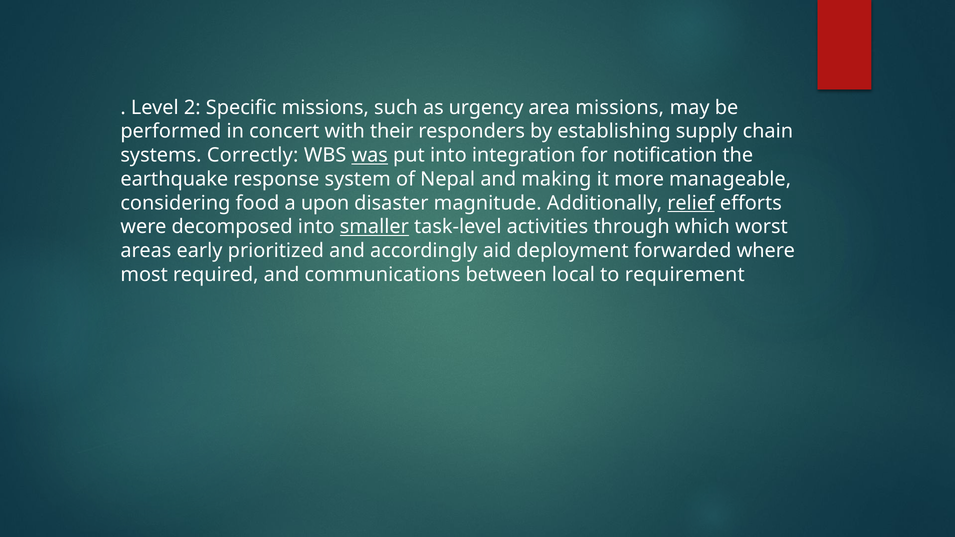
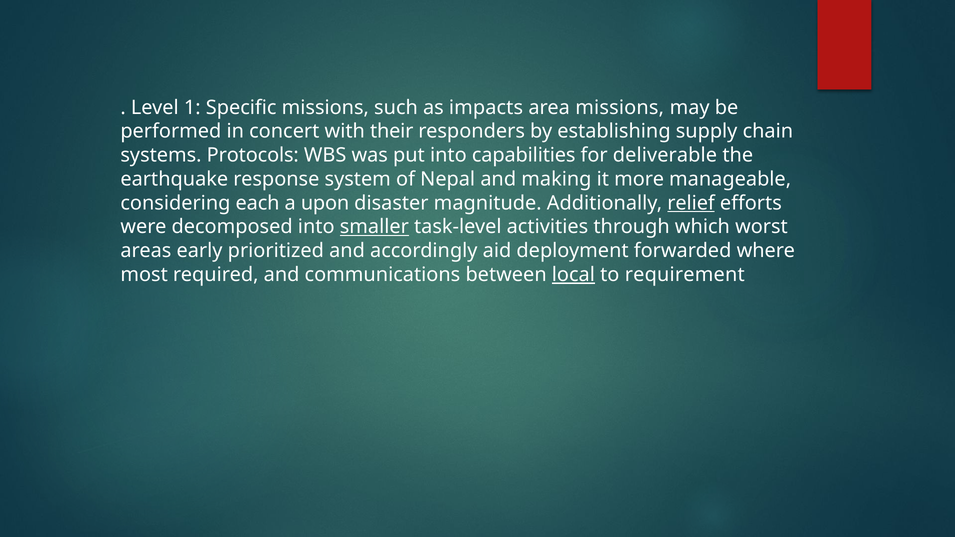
2: 2 -> 1 (192, 108)
urgency: urgency -> impacts (486, 108)
Correctly: Correctly -> Protocols (253, 155)
was underline: present -> none (370, 155)
integration: integration -> capabilities (524, 155)
notification: notification -> deliverable (665, 155)
food: food -> each (258, 203)
local underline: none -> present (573, 275)
